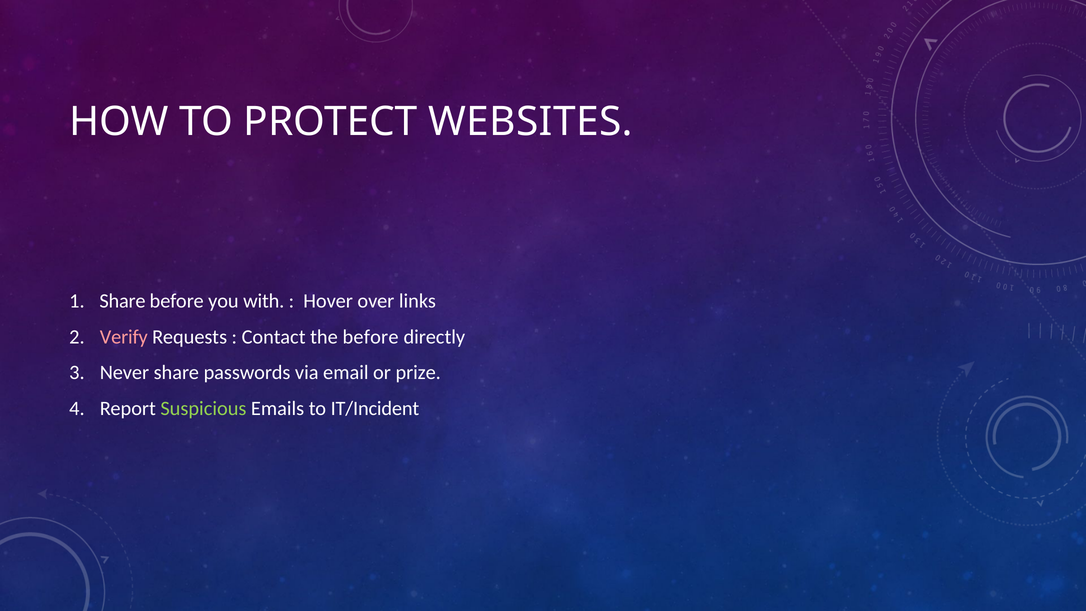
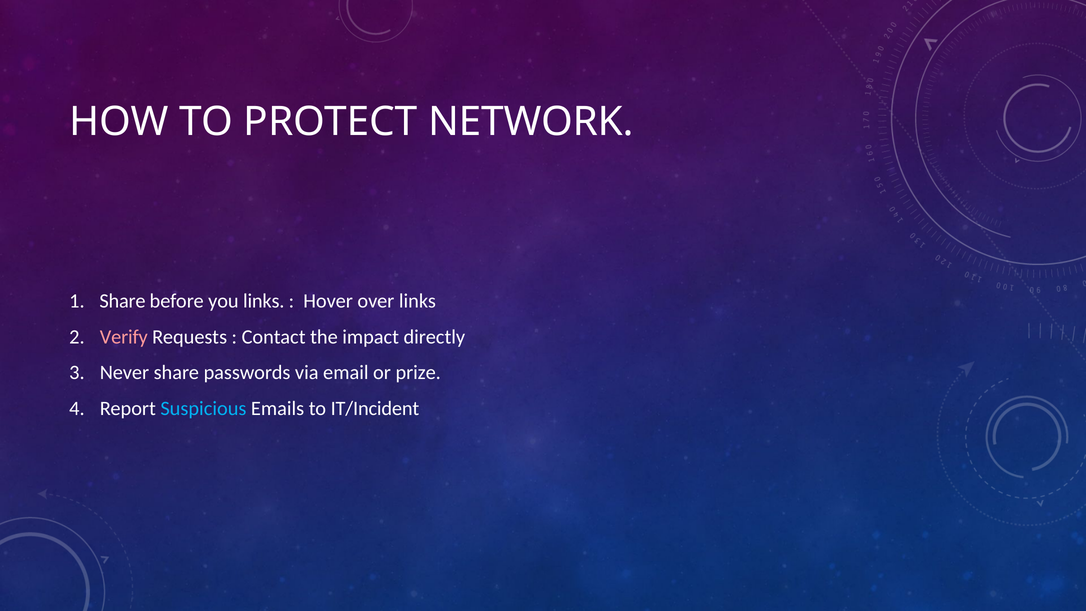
WEBSITES: WEBSITES -> NETWORK (531, 122)
you with: with -> links (264, 301)
the before: before -> impact (371, 337)
Suspicious colour: light green -> light blue (203, 408)
